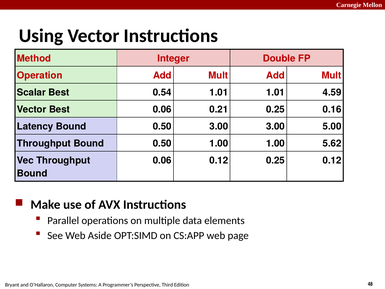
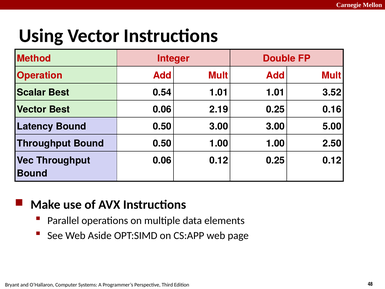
4.59: 4.59 -> 3.52 (332, 92)
0.21: 0.21 -> 2.19 (219, 109)
5.62: 5.62 -> 2.50 (332, 143)
